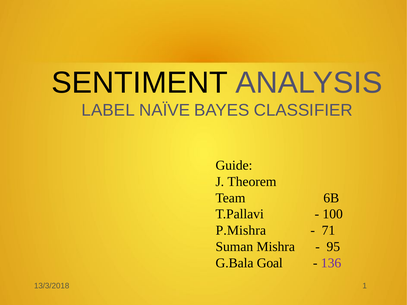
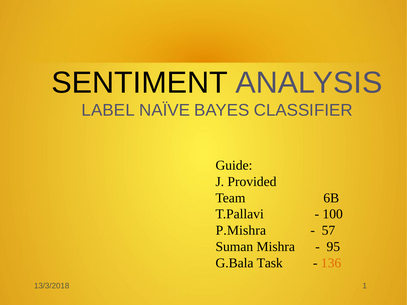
Theorem: Theorem -> Provided (252, 182)
71: 71 -> 57 (328, 231)
Goal: Goal -> Task (270, 263)
136 colour: purple -> orange (331, 263)
